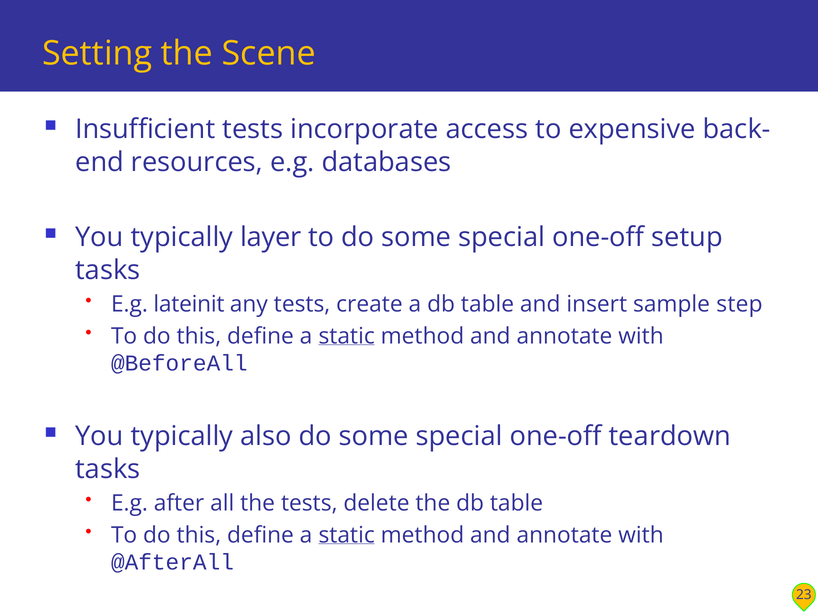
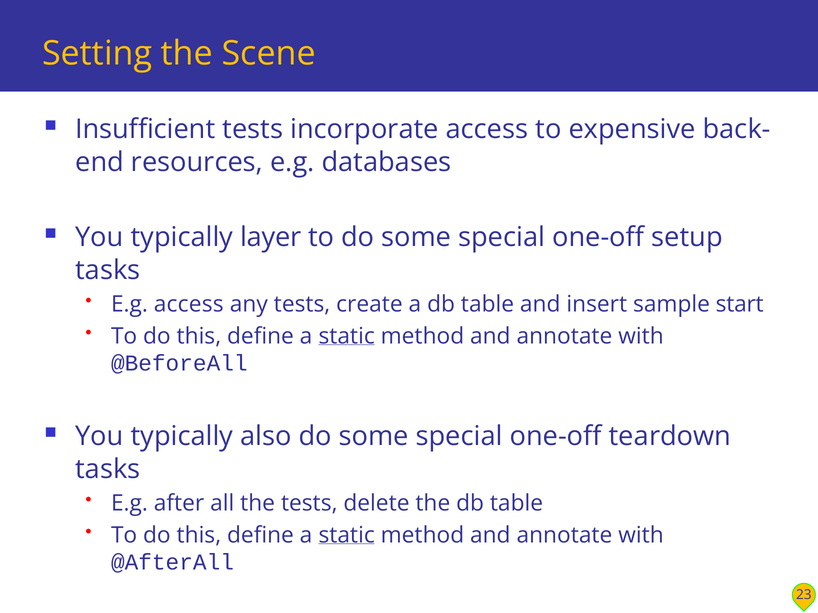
E.g lateinit: lateinit -> access (189, 305)
step: step -> start (740, 305)
